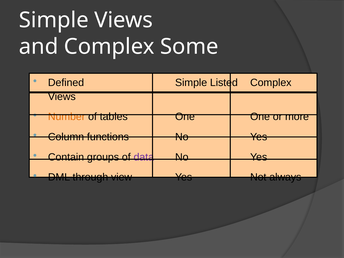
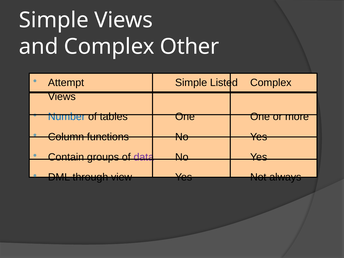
Some: Some -> Other (189, 47)
Defined: Defined -> Attempt (66, 83)
Number colour: orange -> blue (67, 117)
